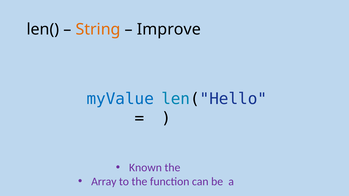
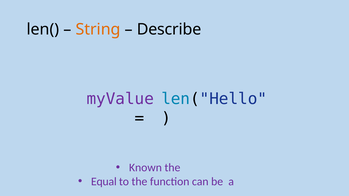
Improve: Improve -> Describe (169, 29)
myValue colour: blue -> purple (120, 99)
Array: Array -> Equal (104, 182)
